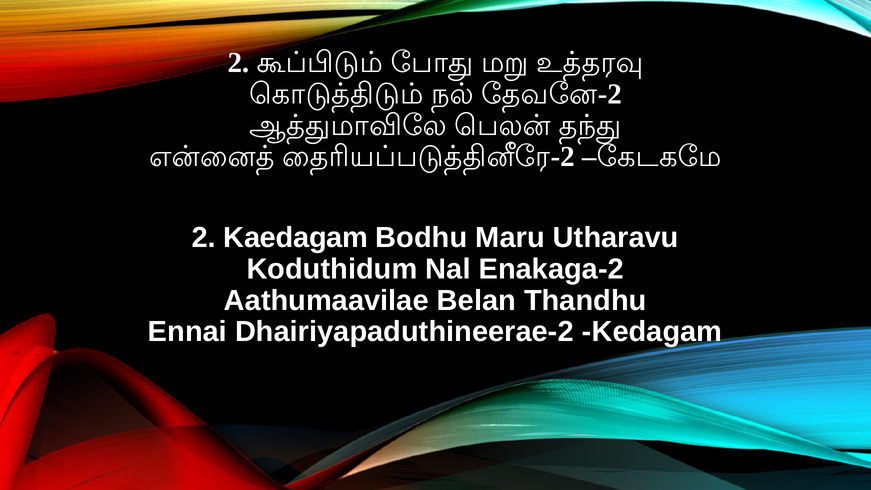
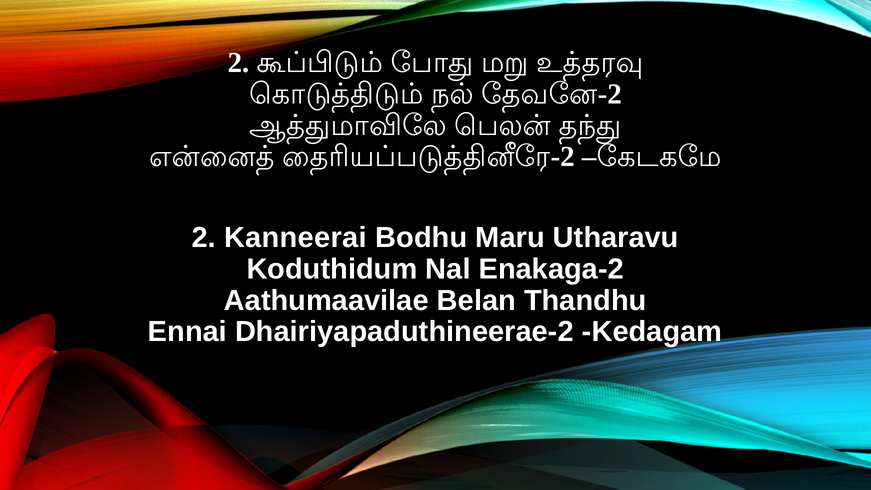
Kaedagam: Kaedagam -> Kanneerai (295, 238)
